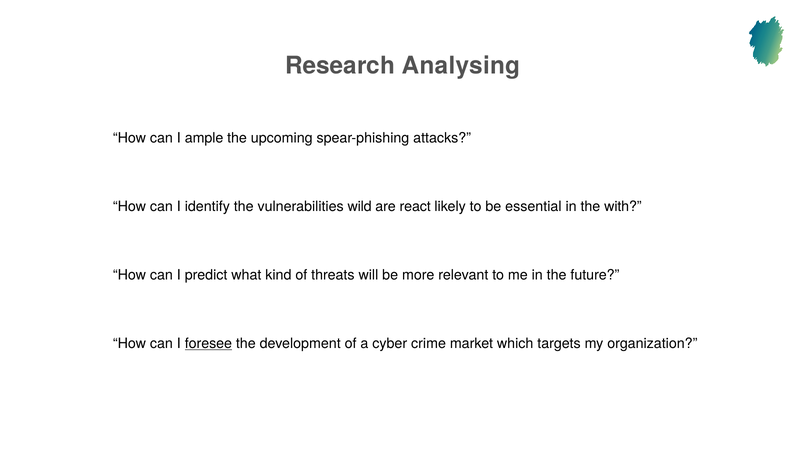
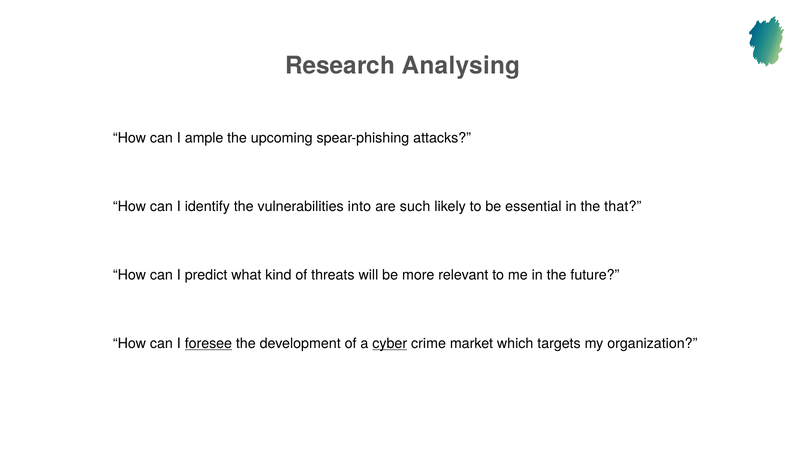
wild: wild -> into (359, 206)
react: react -> such (415, 206)
with: with -> that (623, 206)
cyber underline: none -> present (390, 343)
